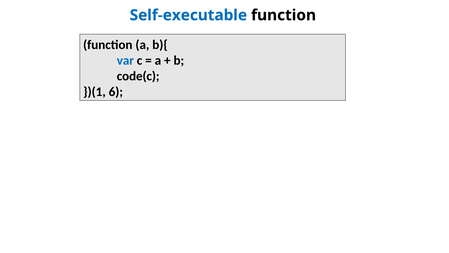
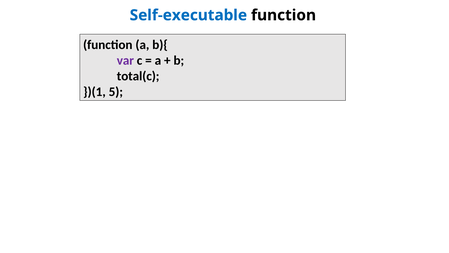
var colour: blue -> purple (125, 60)
code(c: code(c -> total(c (138, 76)
6: 6 -> 5 (116, 92)
